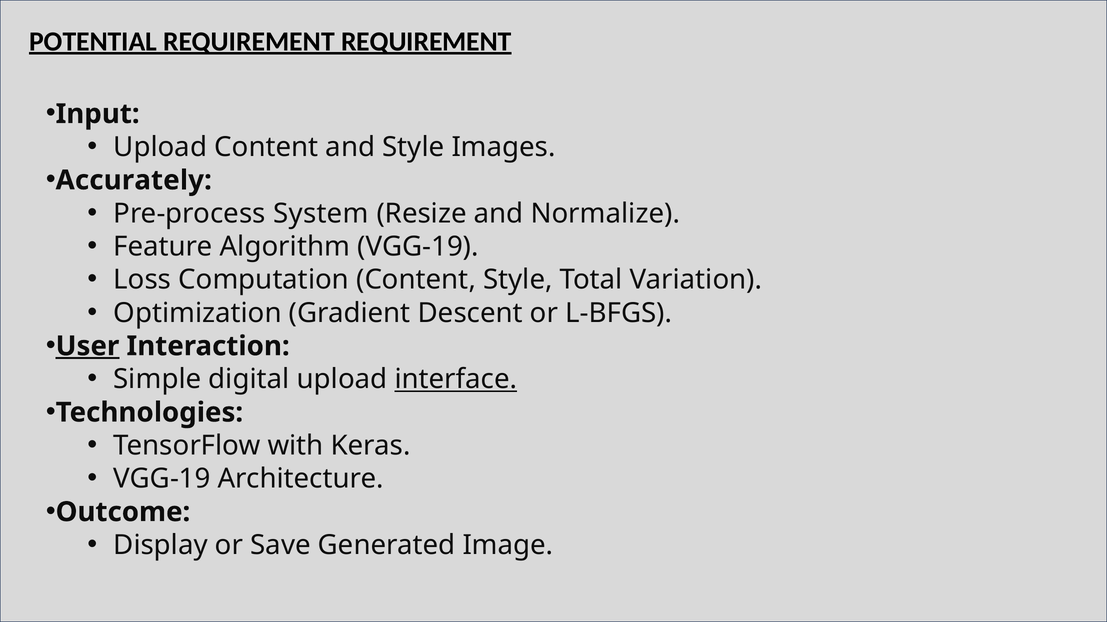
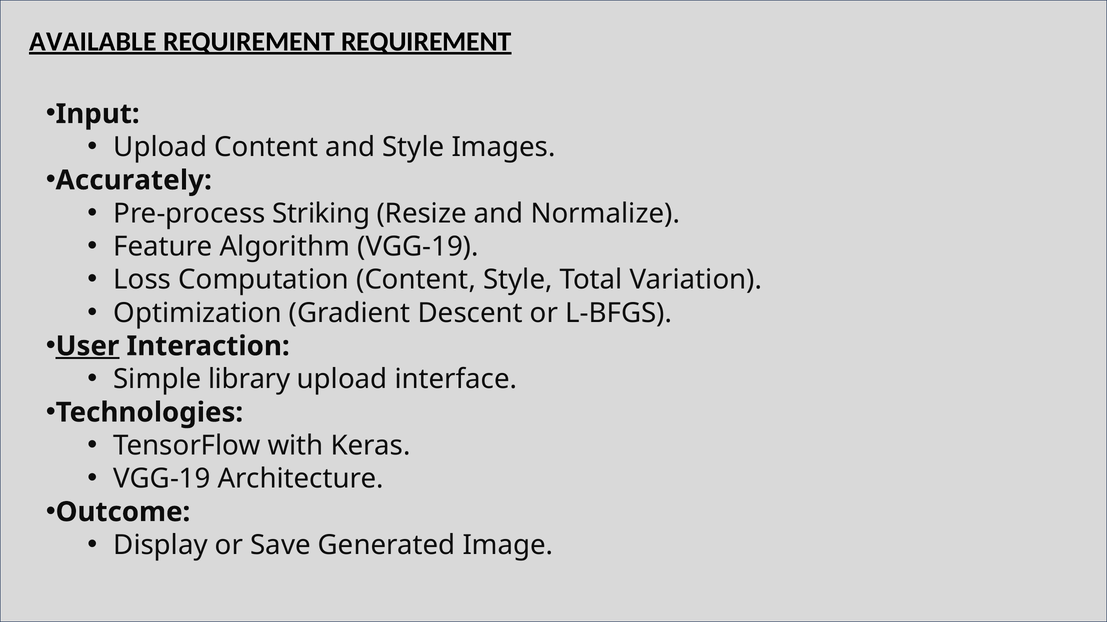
POTENTIAL: POTENTIAL -> AVAILABLE (93, 42)
System: System -> Striking (321, 214)
digital: digital -> library (249, 380)
interface underline: present -> none (456, 380)
